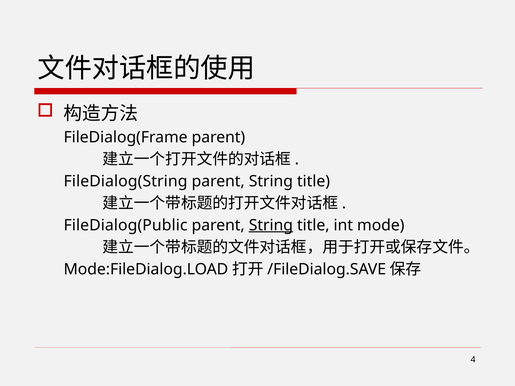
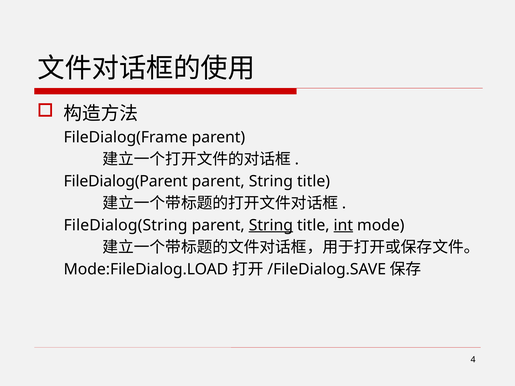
FileDialog(String: FileDialog(String -> FileDialog(Parent (126, 181)
FileDialog(Public: FileDialog(Public -> FileDialog(String (126, 225)
int underline: none -> present (343, 225)
